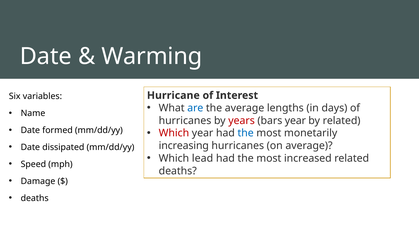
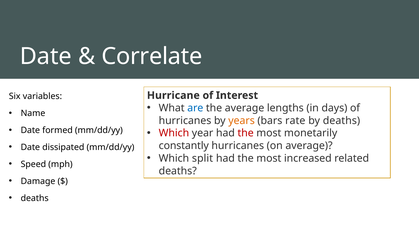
Warming: Warming -> Correlate (152, 56)
years colour: red -> orange (242, 120)
bars year: year -> rate (295, 120)
by related: related -> deaths (341, 120)
the colour: blue -> red (246, 133)
increasing: increasing -> constantly (184, 146)
lead: lead -> split (203, 158)
